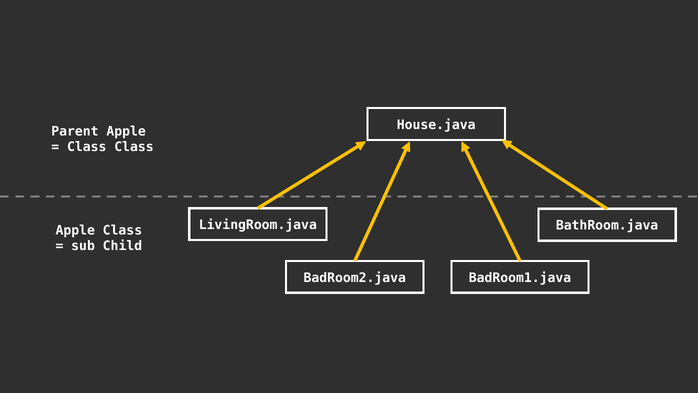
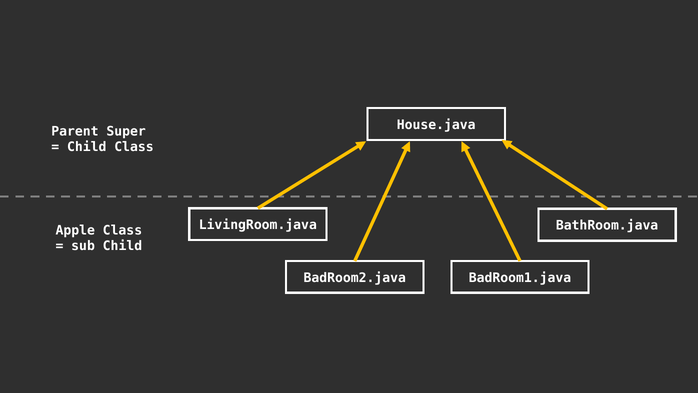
Parent Apple: Apple -> Super (126, 131)
Class: Class -> Child (87, 147)
